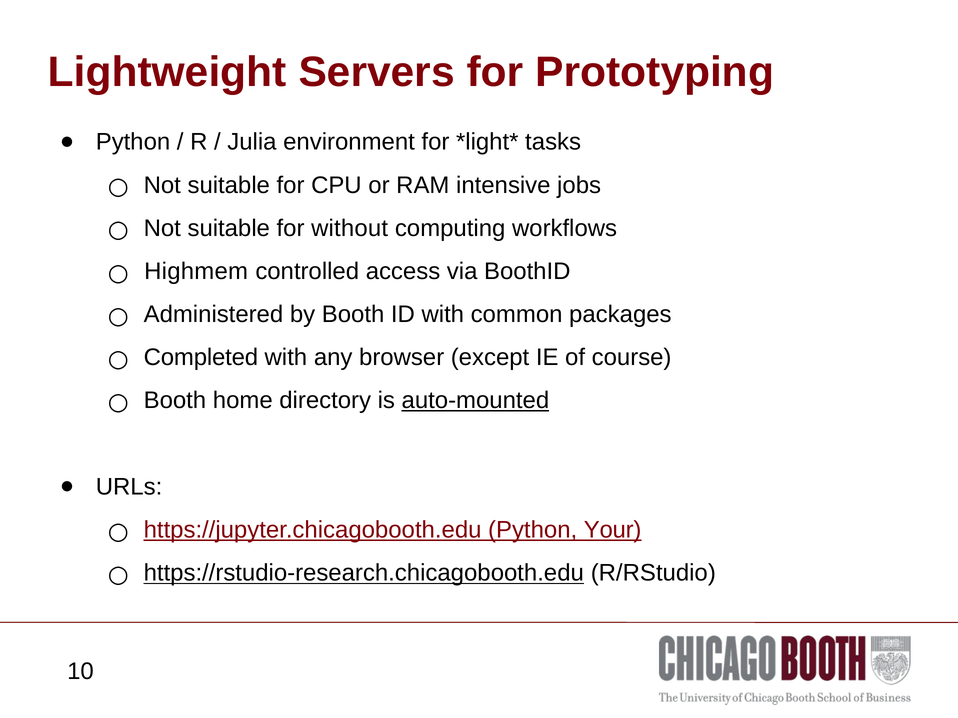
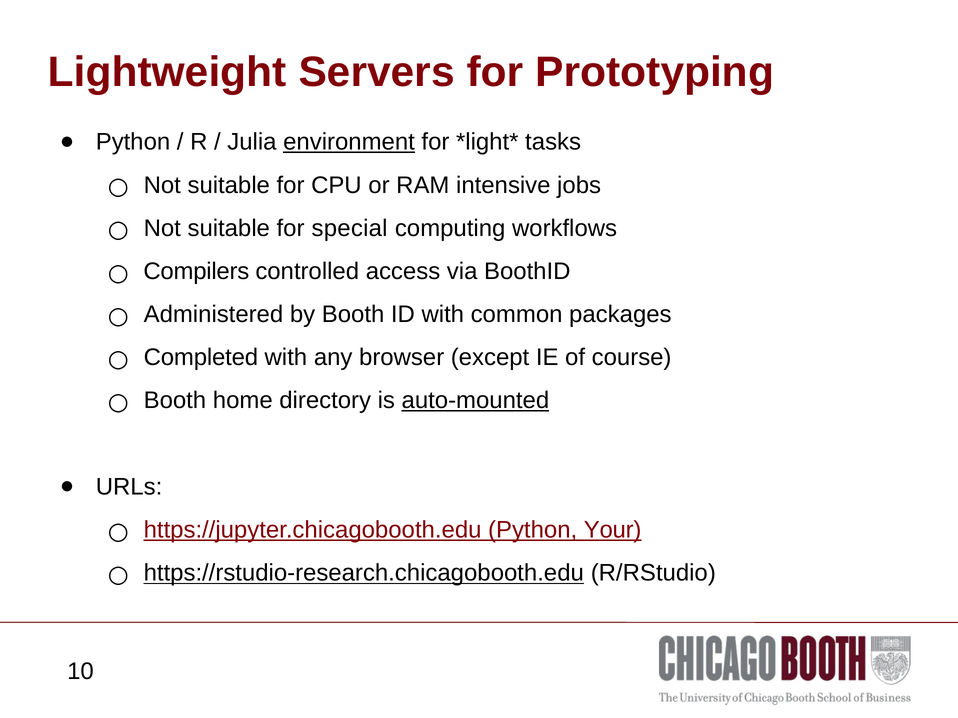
environment underline: none -> present (349, 142)
without: without -> special (350, 228)
Highmem: Highmem -> Compilers (196, 272)
